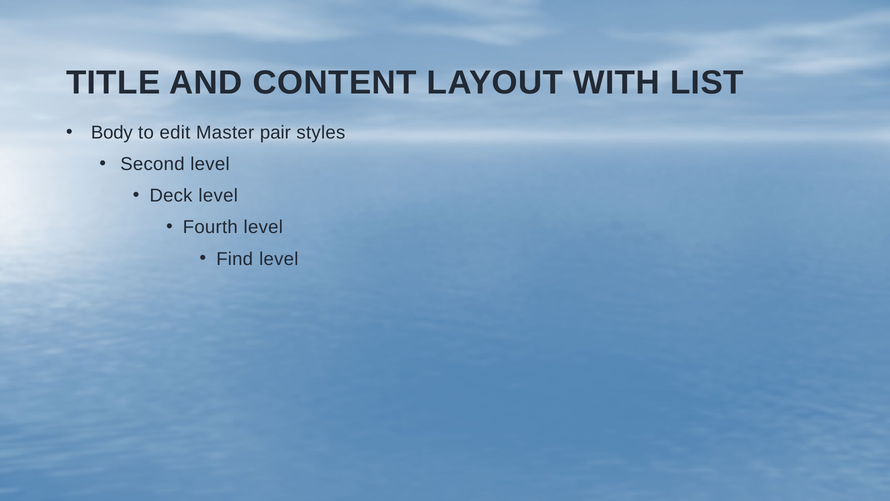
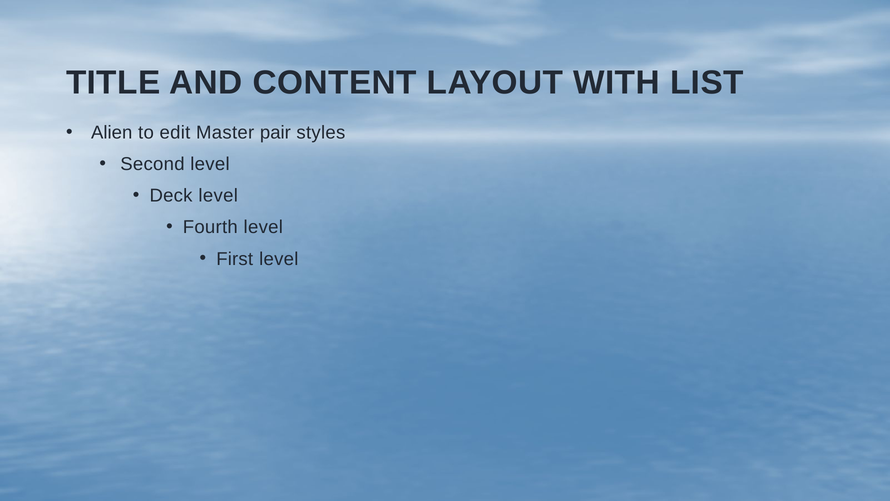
Body: Body -> Alien (112, 133)
Find: Find -> First (235, 259)
